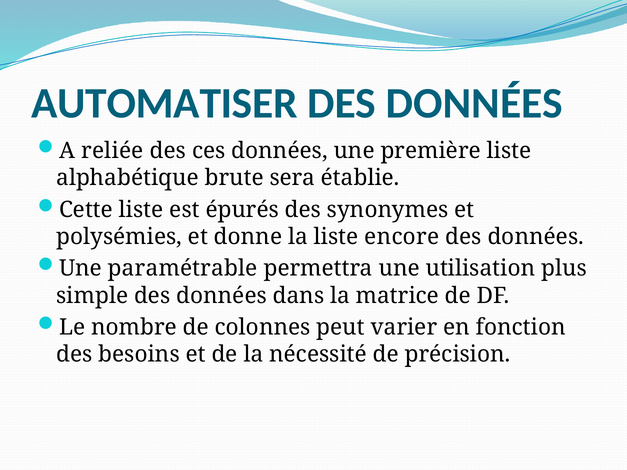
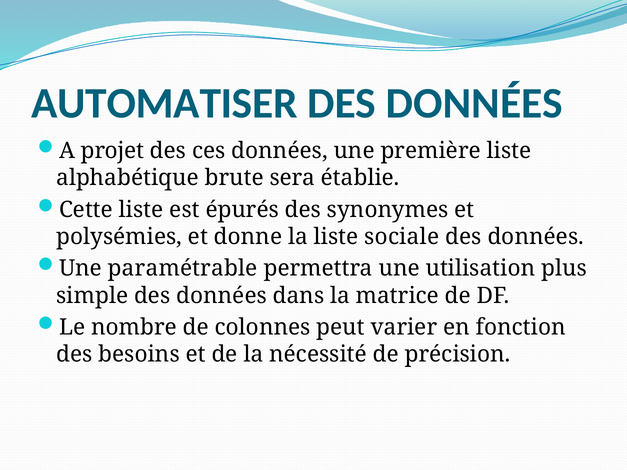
reliée: reliée -> projet (113, 151)
encore: encore -> sociale (402, 237)
